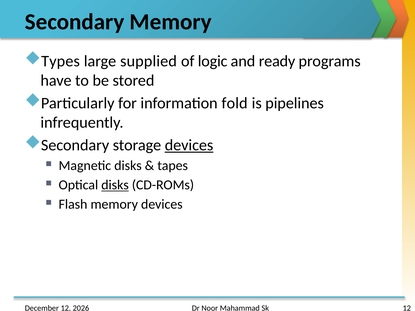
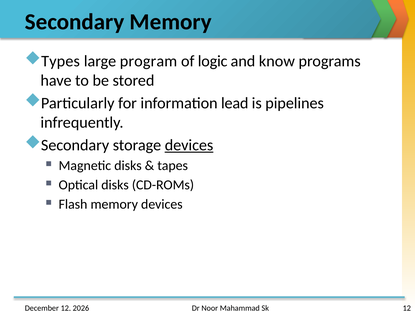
supplied: supplied -> program (149, 61)
ready: ready -> know (277, 61)
fold: fold -> lead (235, 103)
disks underline: present -> none (115, 185)
